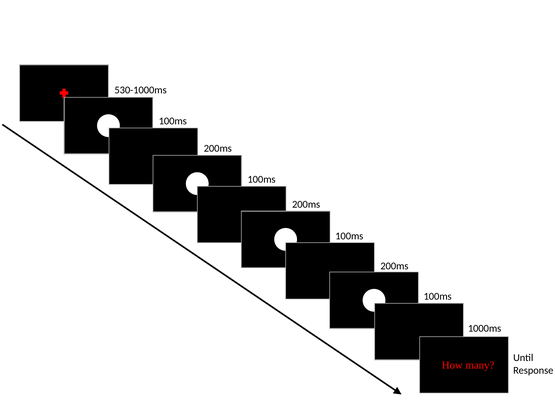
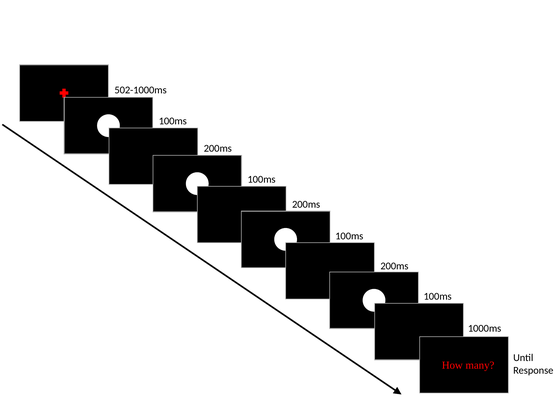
530-1000ms: 530-1000ms -> 502-1000ms (141, 90)
